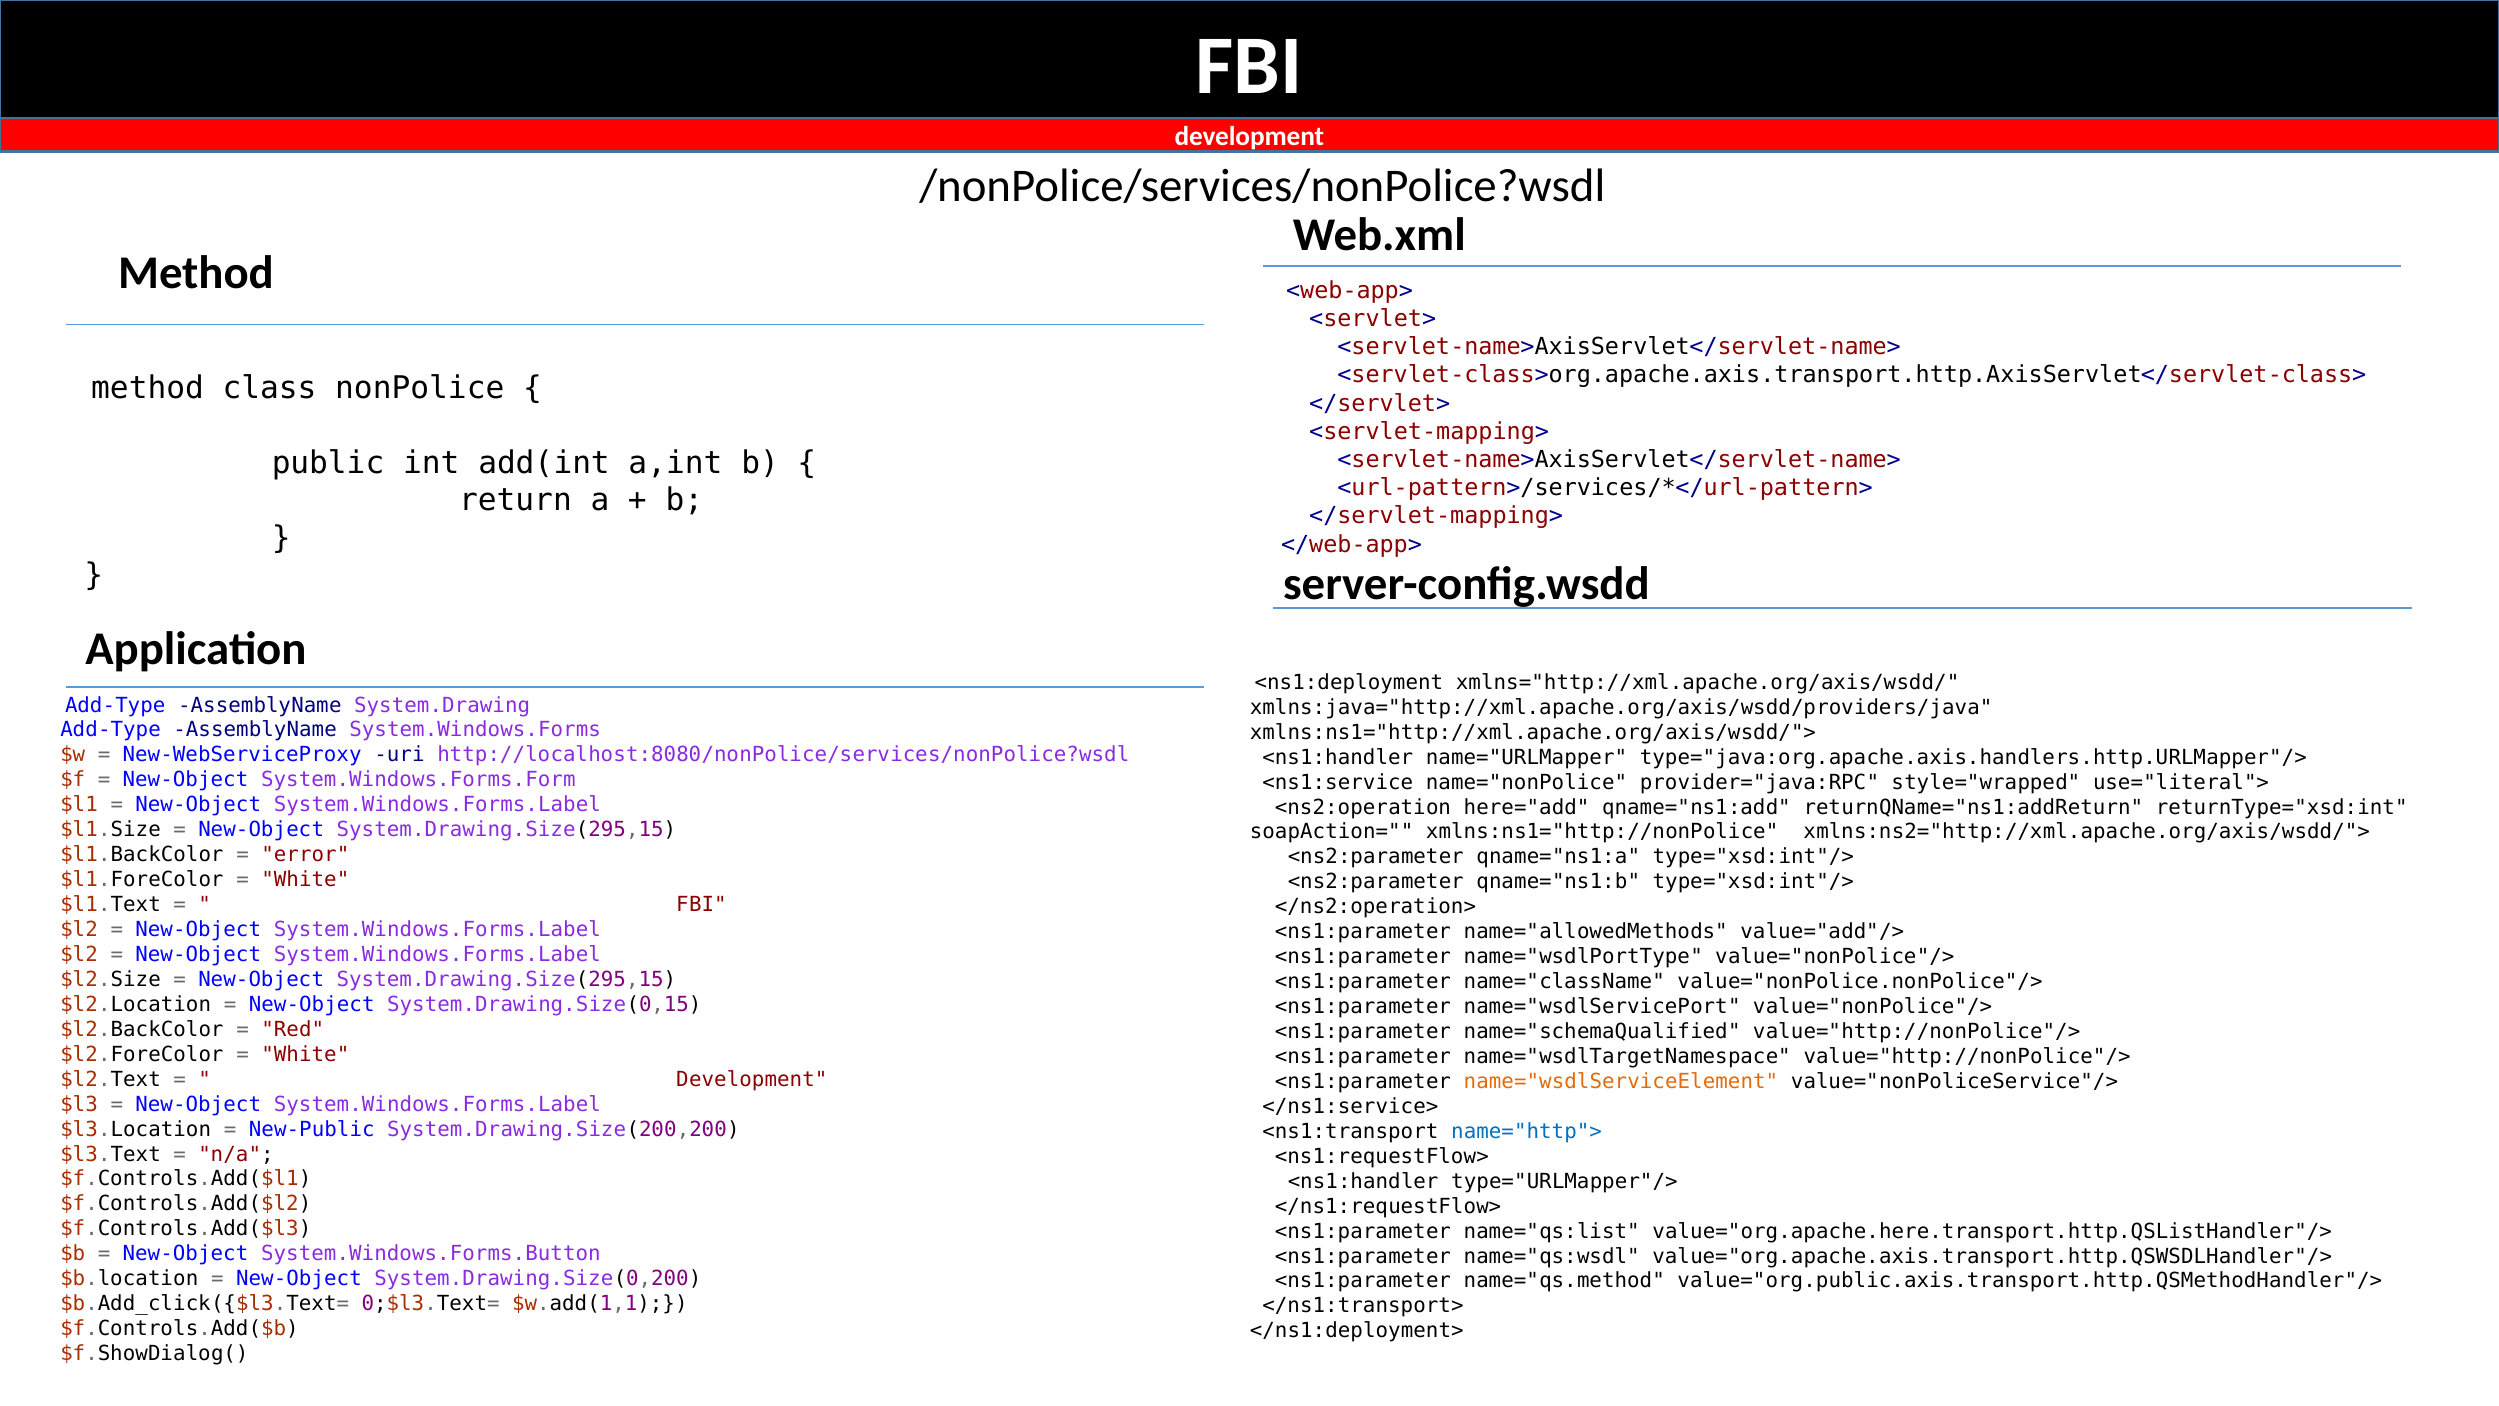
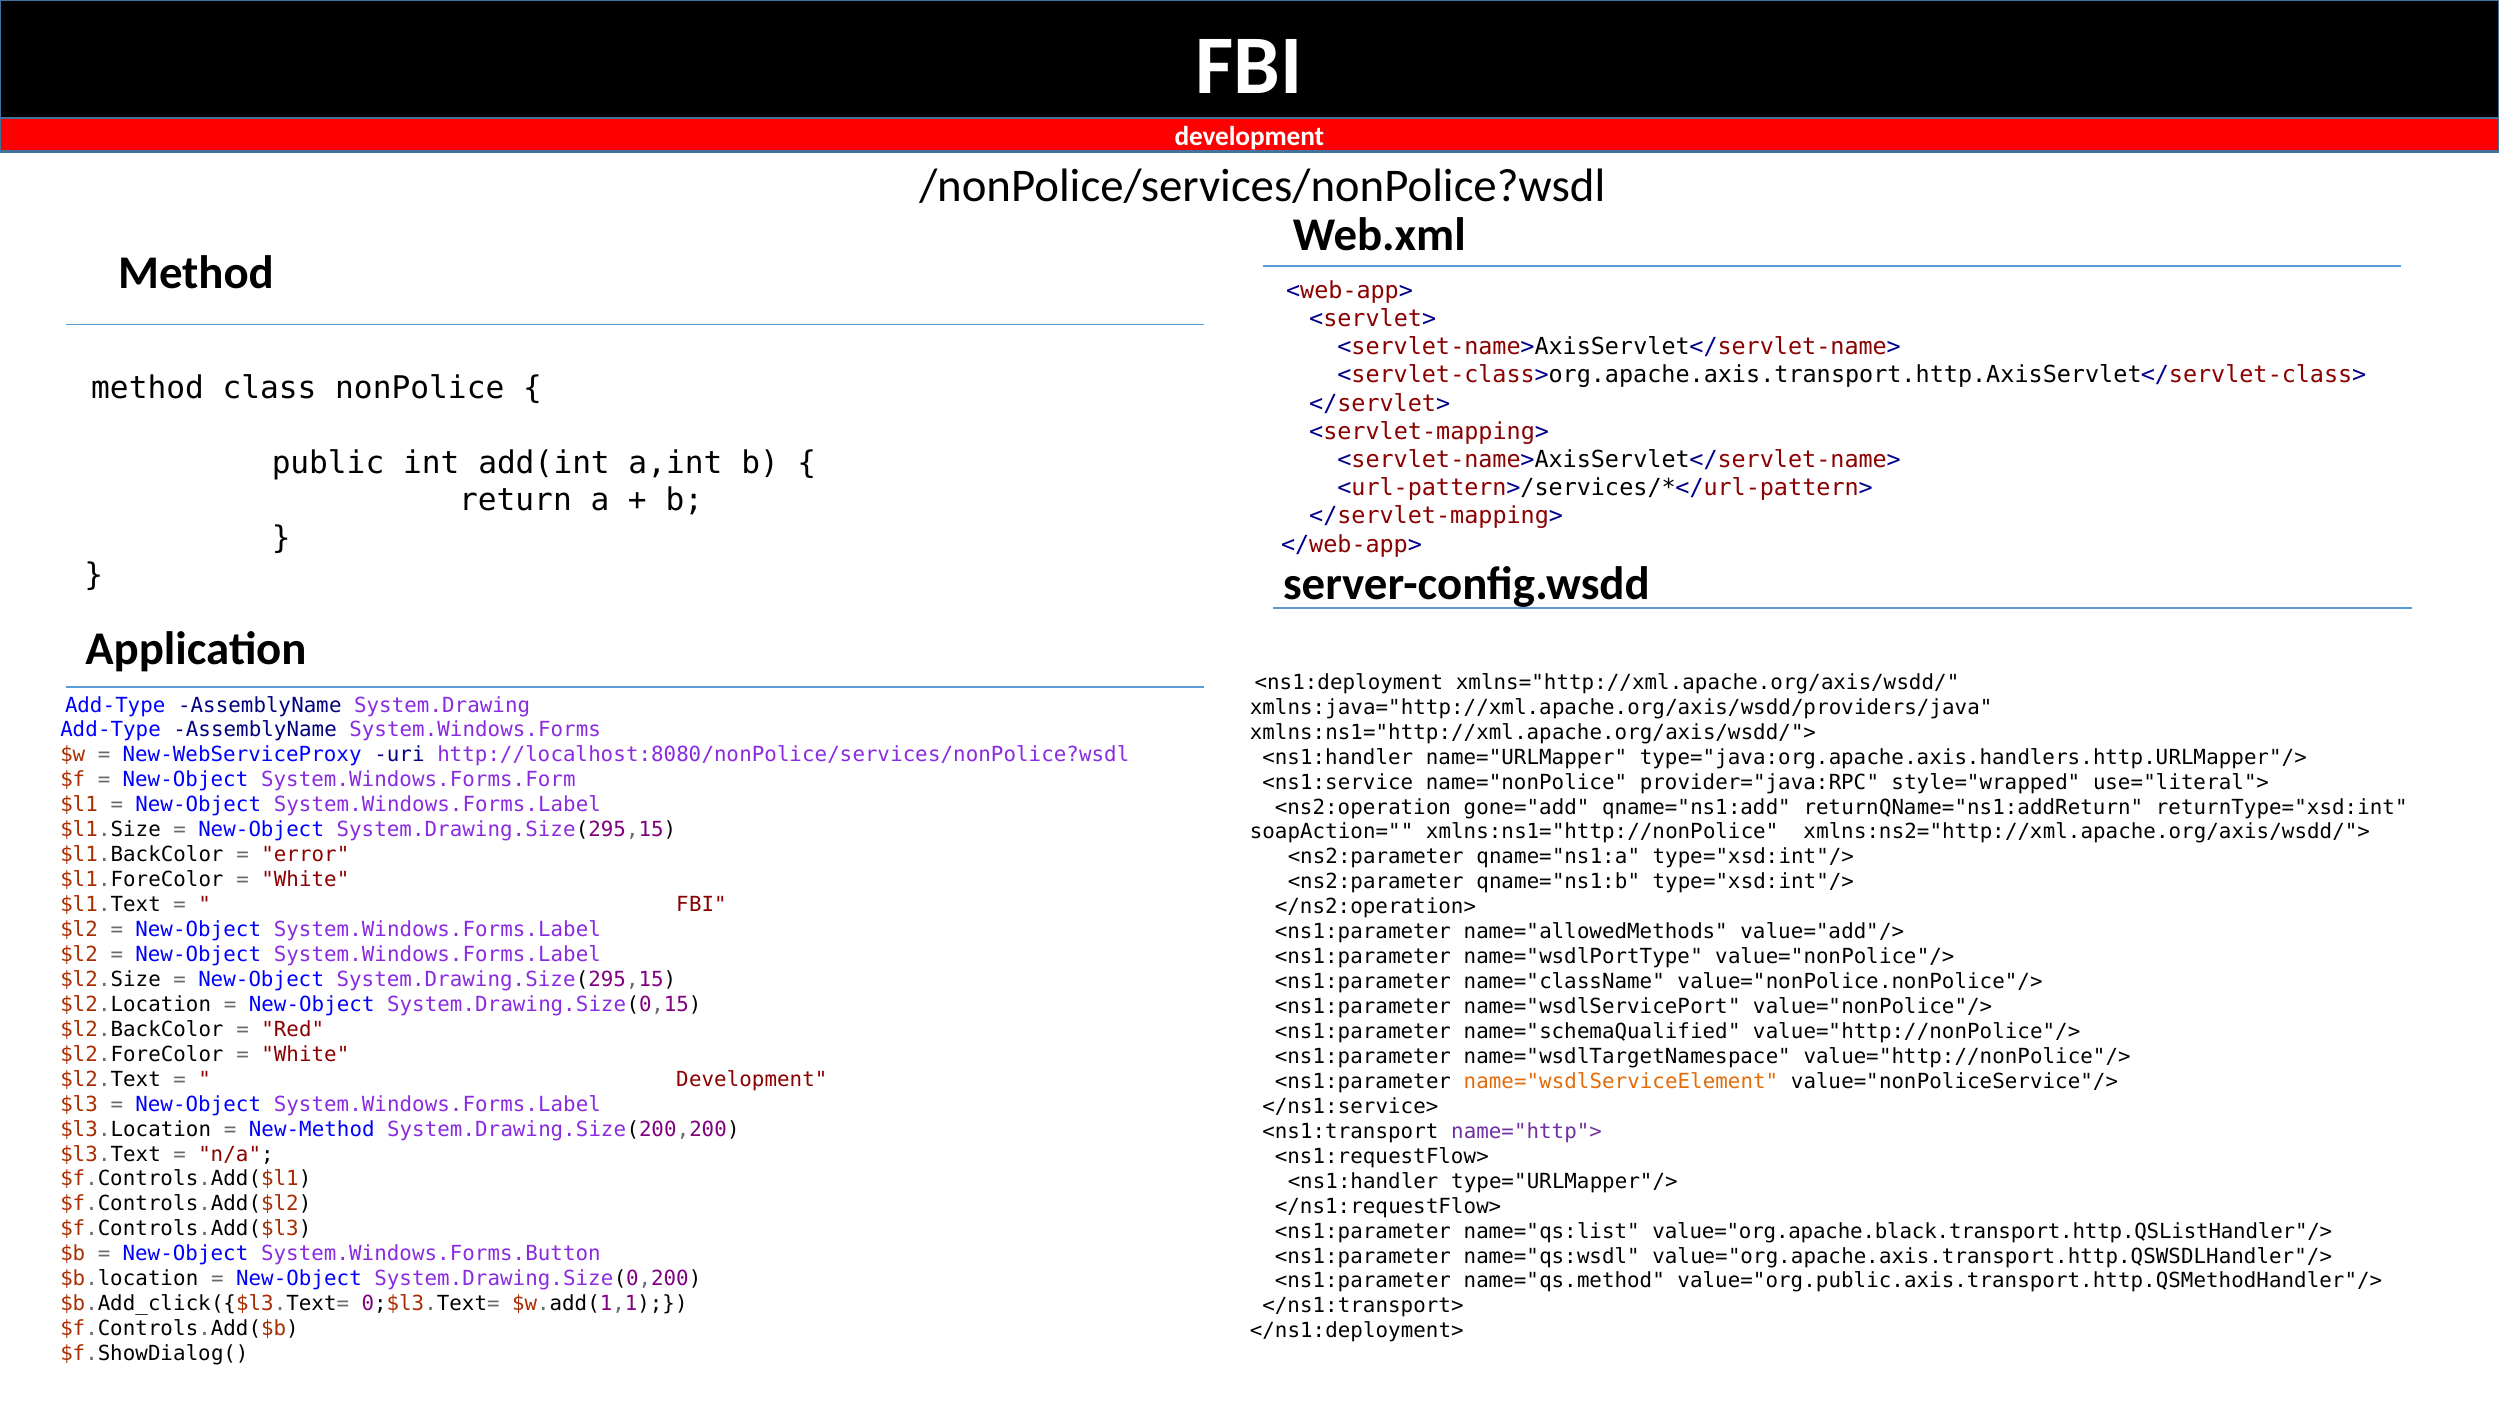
here="add: here="add -> gone="add (1527, 807)
New-Public: New-Public -> New-Method (312, 1129)
name="http"> colour: blue -> purple (1527, 1131)
value="org.apache.here.transport.http.QSListHandler"/>: value="org.apache.here.transport.http.QSListHandler"/> -> value="org.apache.black.transport.http.QSListHandler"/> (1992, 1231)
